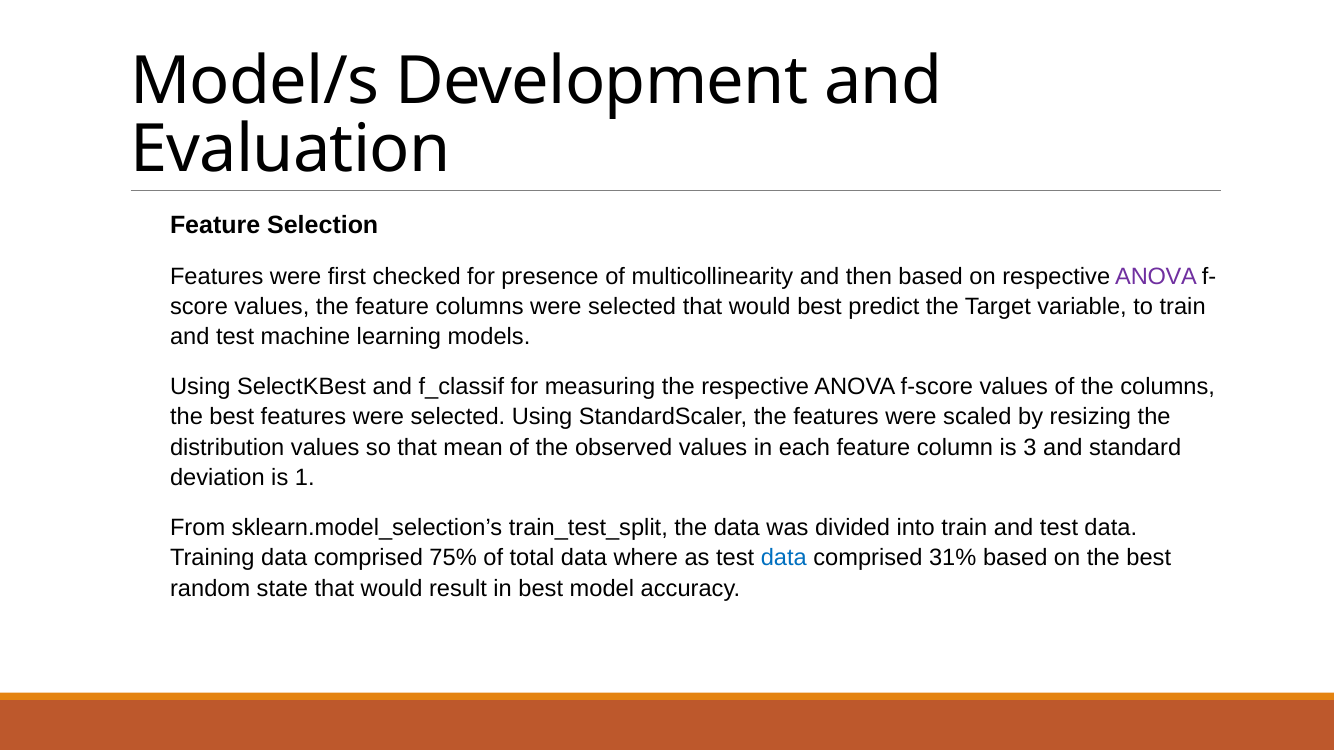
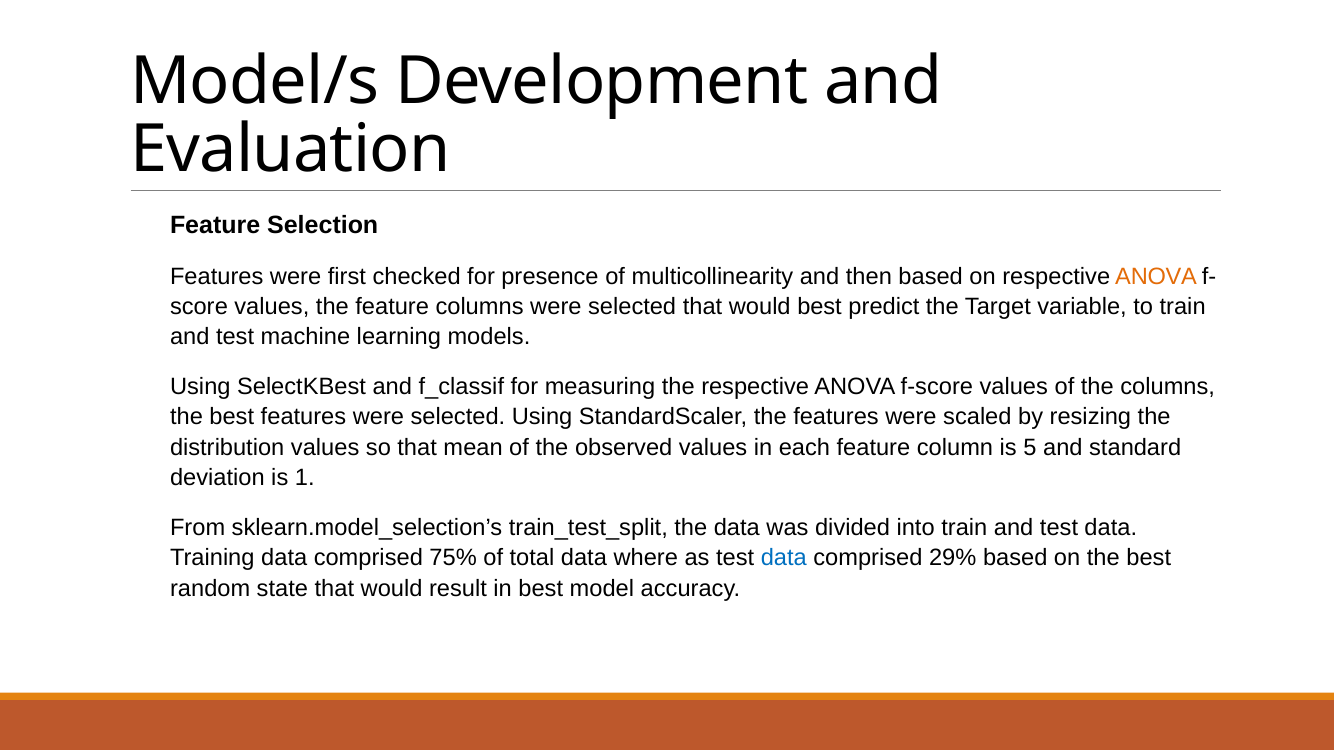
ANOVA colour: purple -> orange (1156, 276)
3: 3 -> 5 (1030, 448)
31%: 31% -> 29% (953, 558)
